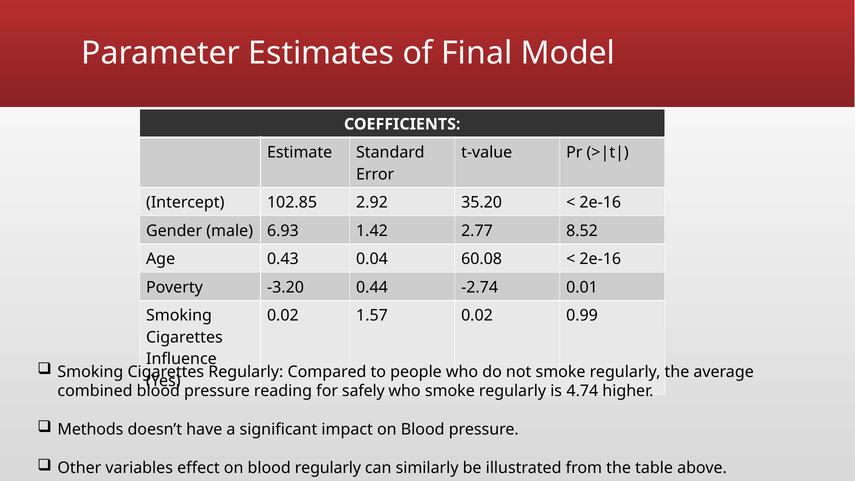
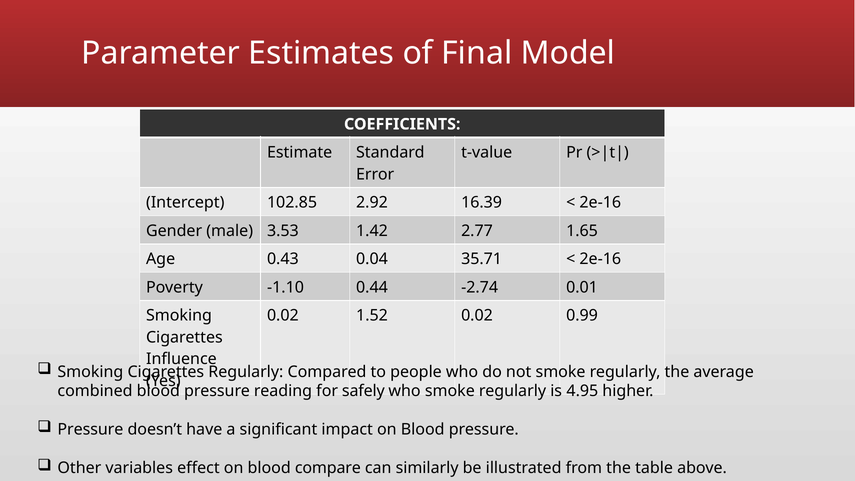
35.20: 35.20 -> 16.39 (482, 202)
6.93: 6.93 -> 3.53 (283, 231)
8.52: 8.52 -> 1.65 (582, 231)
60.08: 60.08 -> 35.71 (482, 259)
-3.20: -3.20 -> -1.10 (285, 287)
1.57: 1.57 -> 1.52 (372, 315)
4.74: 4.74 -> 4.95 (582, 391)
Methods: Methods -> Pressure (90, 429)
blood regularly: regularly -> compare (328, 468)
